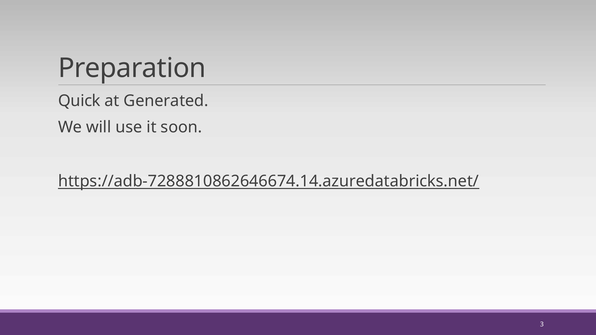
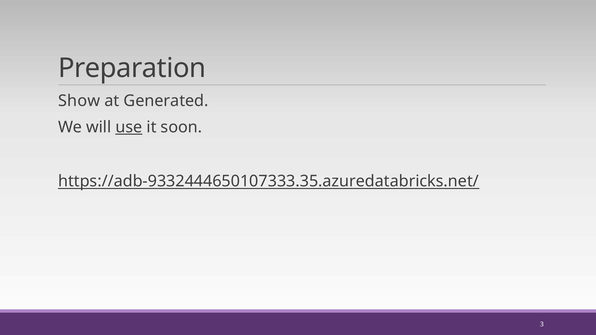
Quick: Quick -> Show (79, 101)
use underline: none -> present (129, 127)
https://adb-7288810862646674.14.azuredatabricks.net/: https://adb-7288810862646674.14.azuredatabricks.net/ -> https://adb-9332444650107333.35.azuredatabricks.net/ (268, 181)
